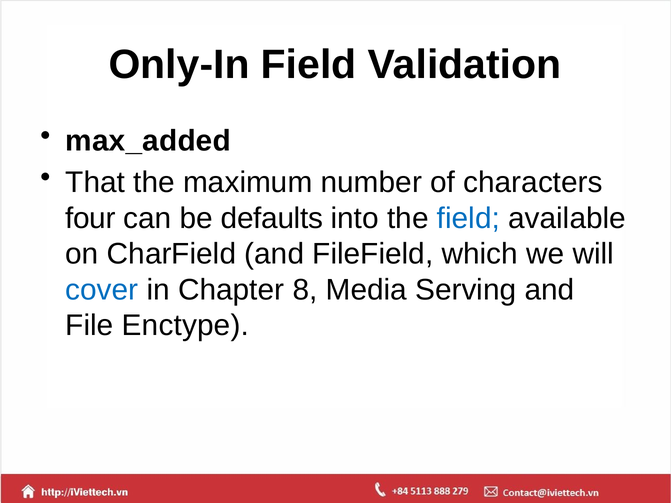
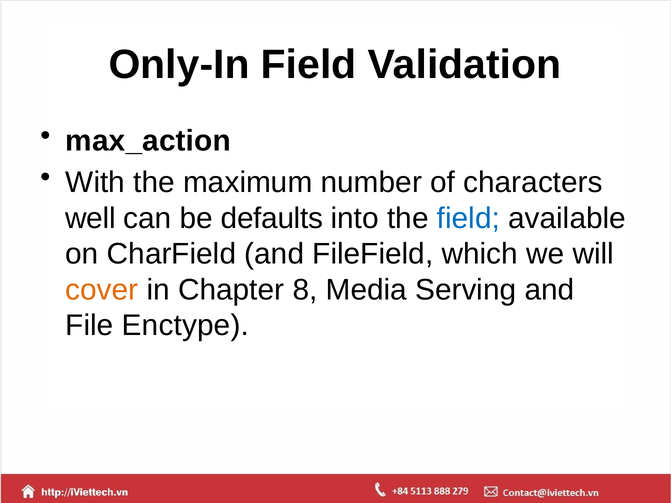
max_added: max_added -> max_action (148, 141)
That: That -> With (95, 183)
four: four -> well (90, 218)
cover colour: blue -> orange (102, 290)
